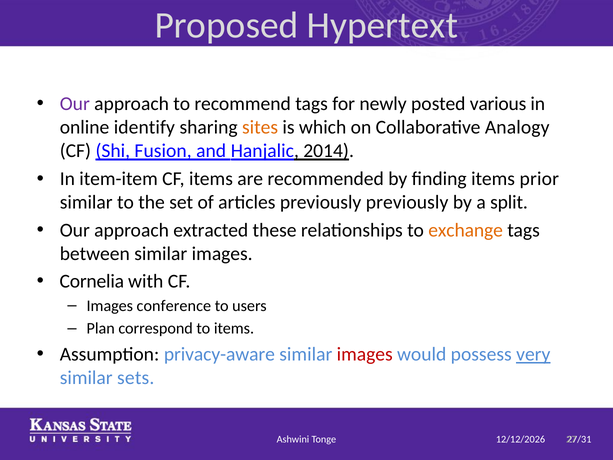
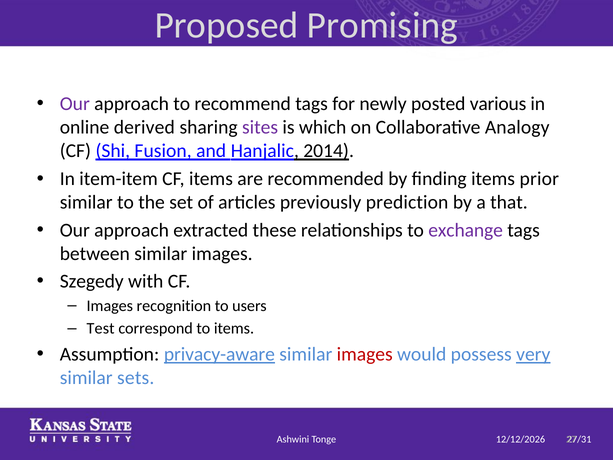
Hypertext: Hypertext -> Promising (382, 25)
identify: identify -> derived (144, 127)
sites colour: orange -> purple (260, 127)
previously previously: previously -> prediction (407, 202)
split: split -> that (509, 202)
exchange colour: orange -> purple (466, 230)
Cornelia: Cornelia -> Szegedy (92, 281)
conference: conference -> recognition (174, 306)
Plan: Plan -> Test (101, 328)
privacy-aware underline: none -> present (219, 354)
